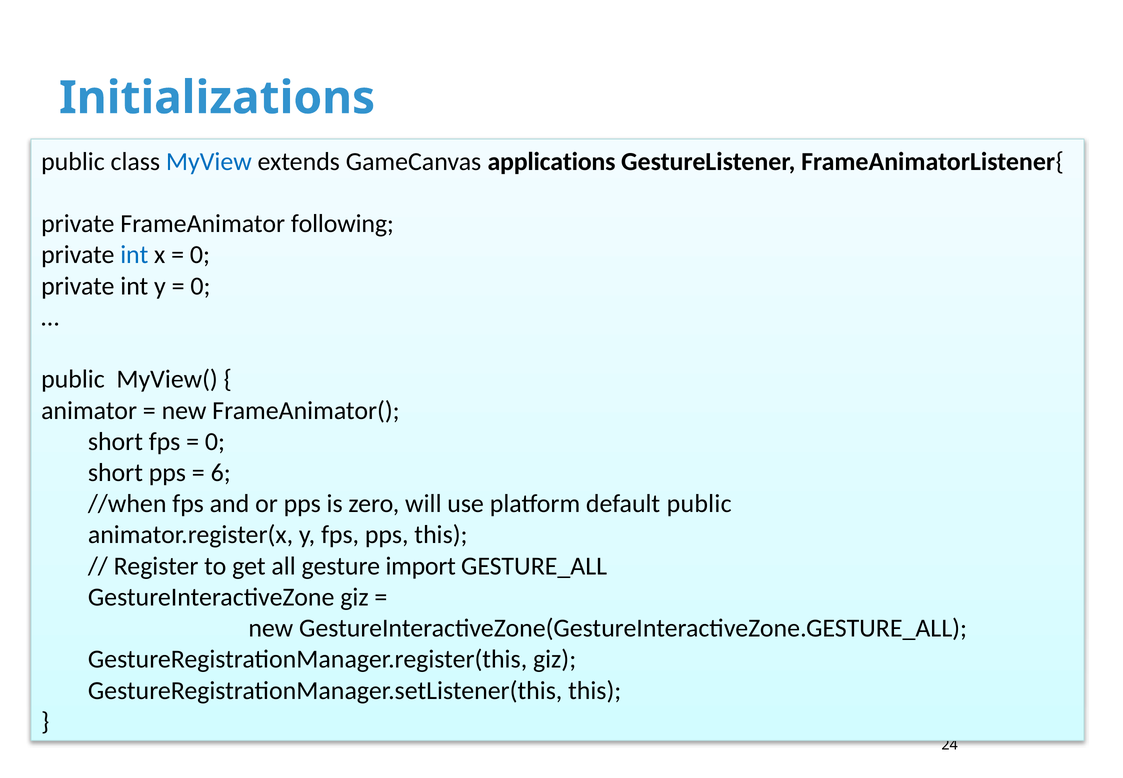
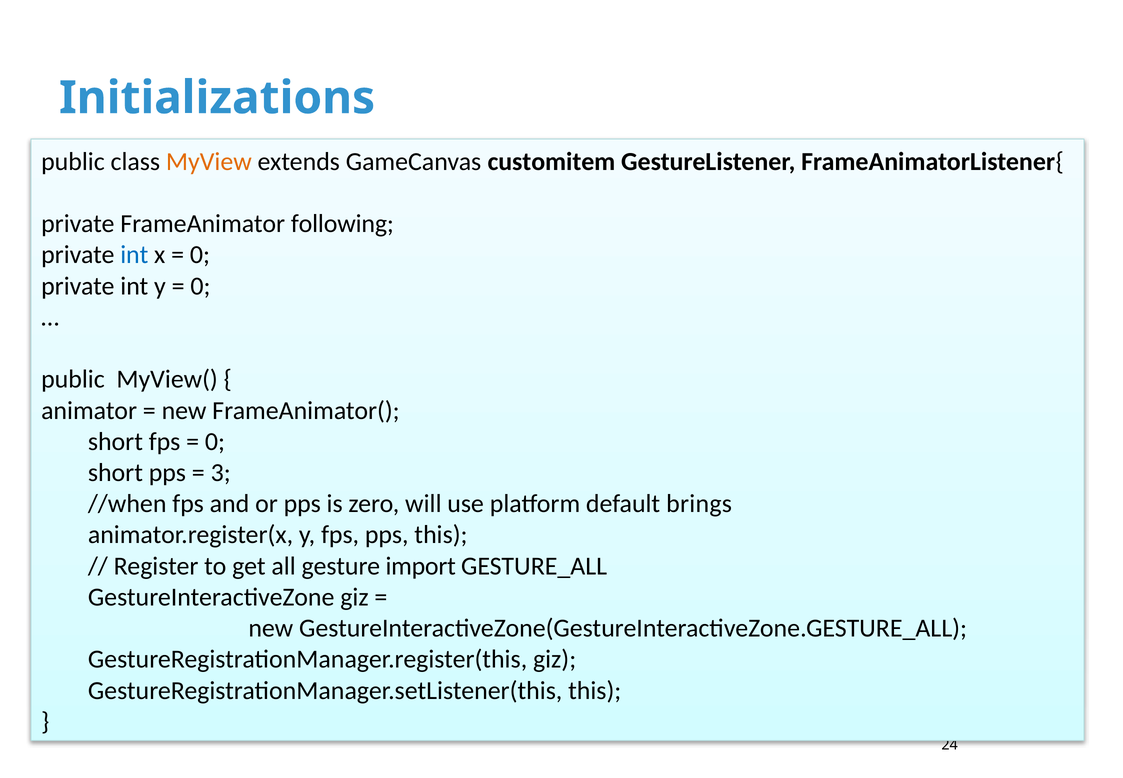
MyView colour: blue -> orange (209, 161)
applications: applications -> customitem (551, 161)
6: 6 -> 3 (221, 472)
default public: public -> brings (699, 503)
